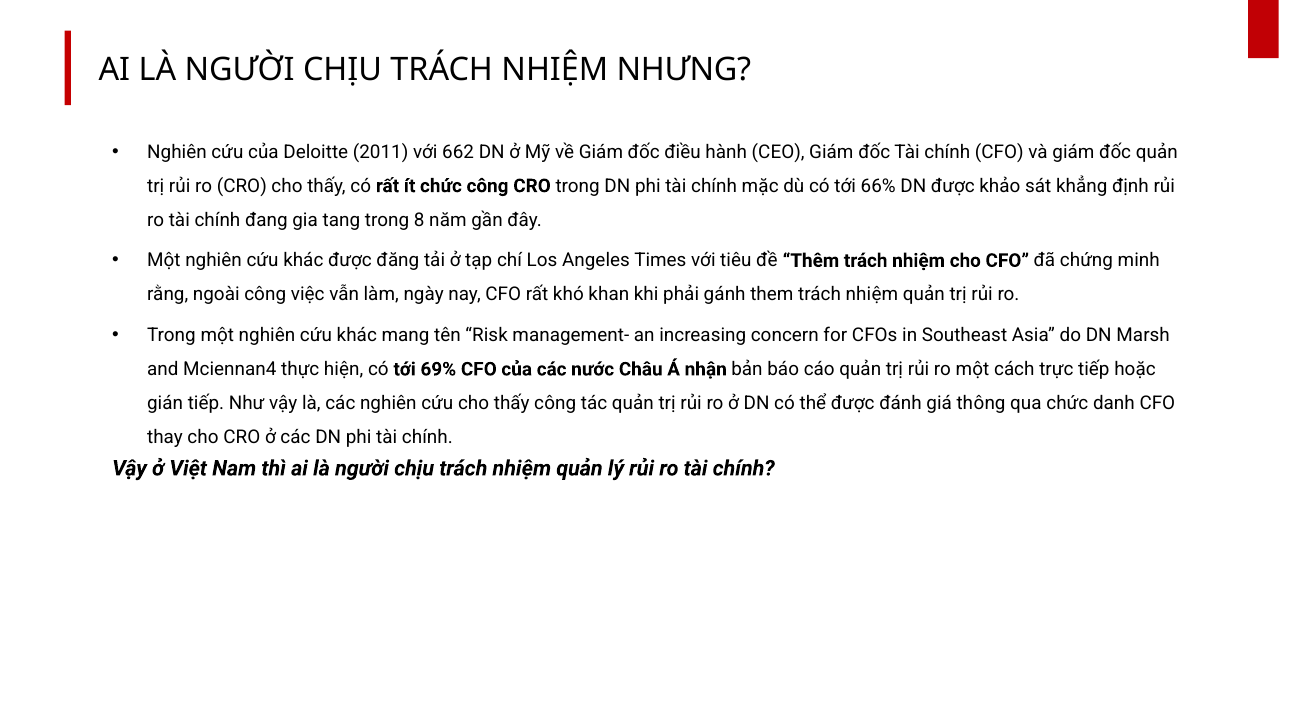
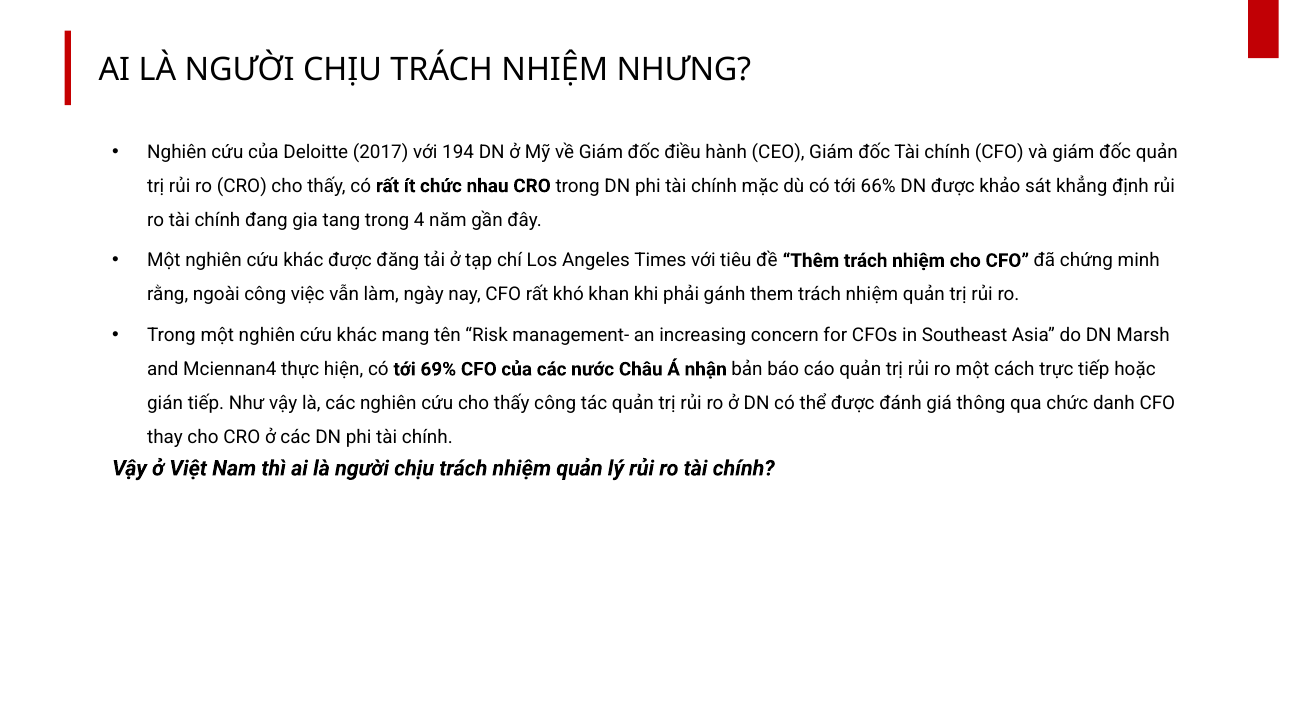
2011: 2011 -> 2017 (381, 152)
662: 662 -> 194 (458, 152)
công: công -> nhau (488, 186)
8: 8 -> 4 (419, 220)
